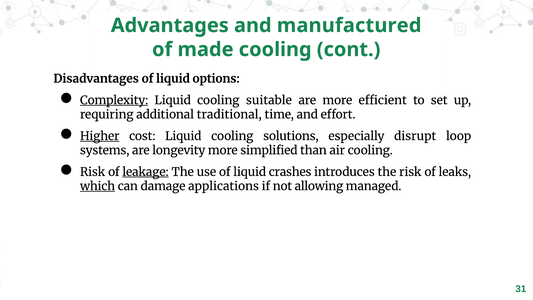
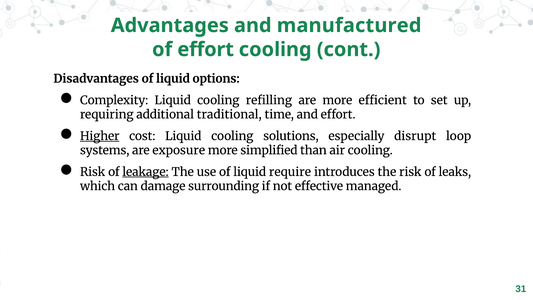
of made: made -> effort (206, 49)
Complexity underline: present -> none (114, 100)
suitable: suitable -> refilling (269, 100)
longevity: longevity -> exposure (179, 150)
crashes: crashes -> require (290, 172)
which underline: present -> none (98, 186)
applications: applications -> surrounding (224, 186)
allowing: allowing -> effective (319, 186)
